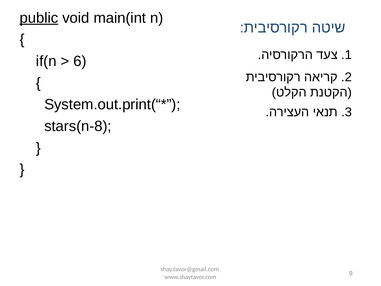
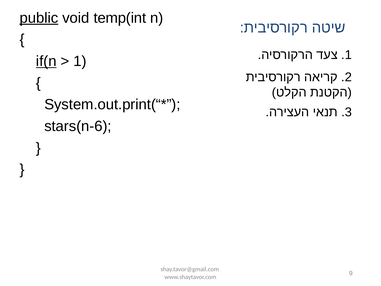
main(int: main(int -> temp(int (120, 18)
if(n underline: none -> present (46, 61)
6: 6 -> 1 (80, 61)
stars(n-8: stars(n-8 -> stars(n-6 (78, 126)
